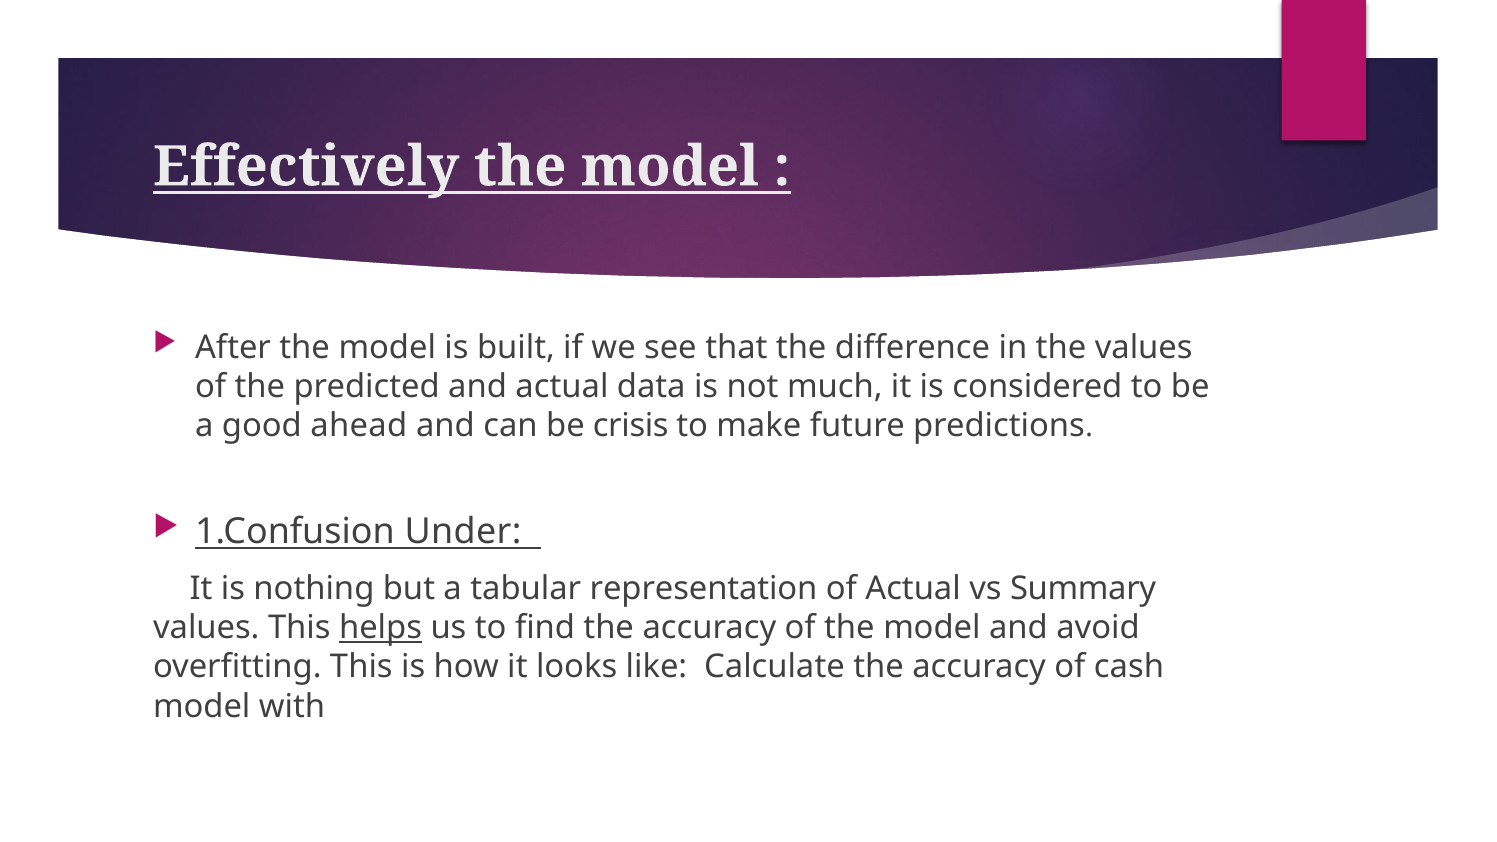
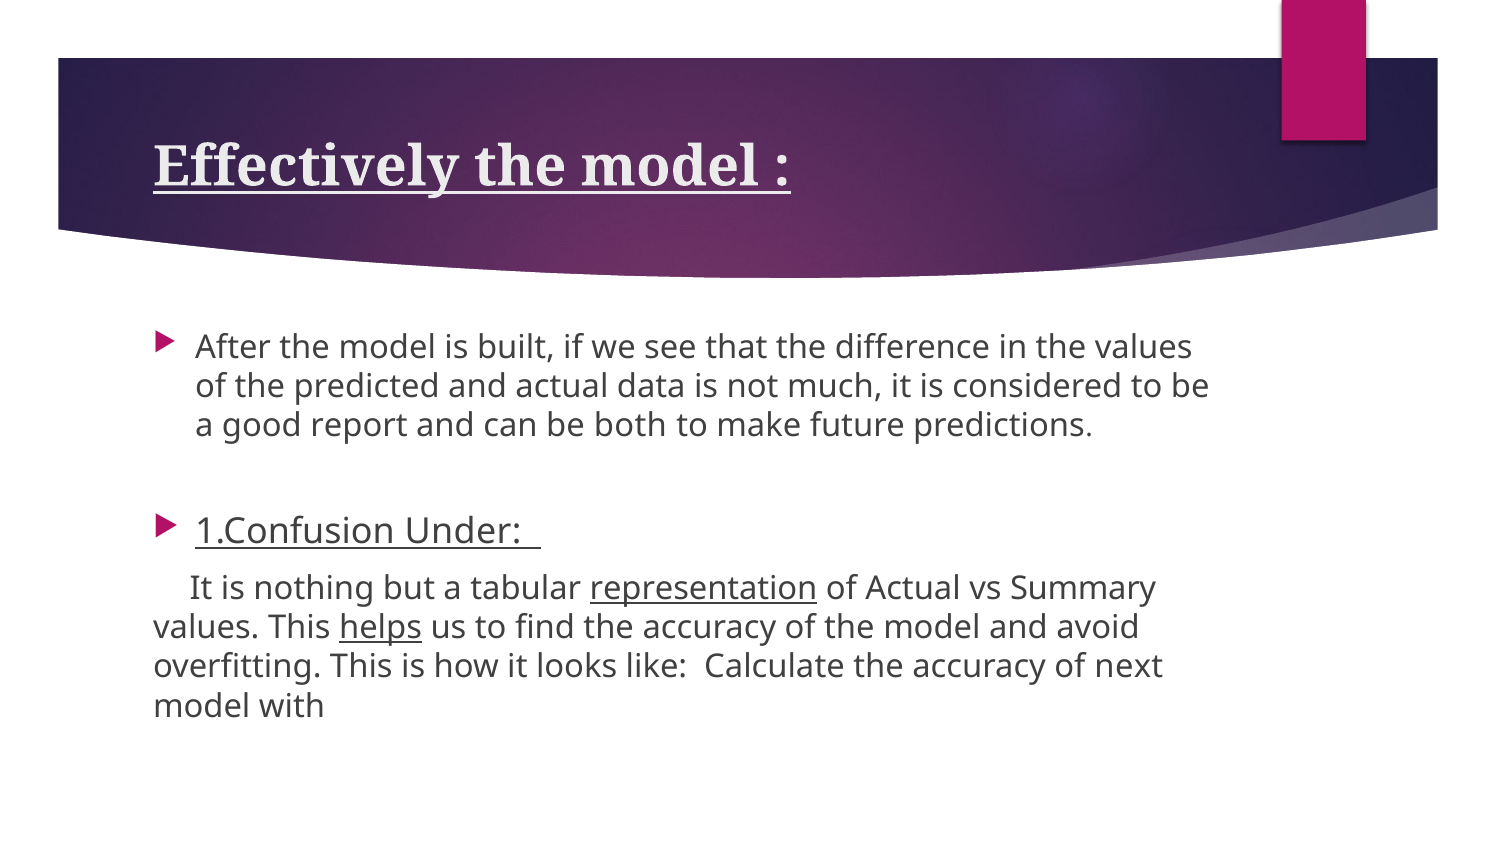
ahead: ahead -> report (359, 426)
crisis: crisis -> both (630, 426)
representation underline: none -> present (704, 589)
cash: cash -> next (1129, 667)
